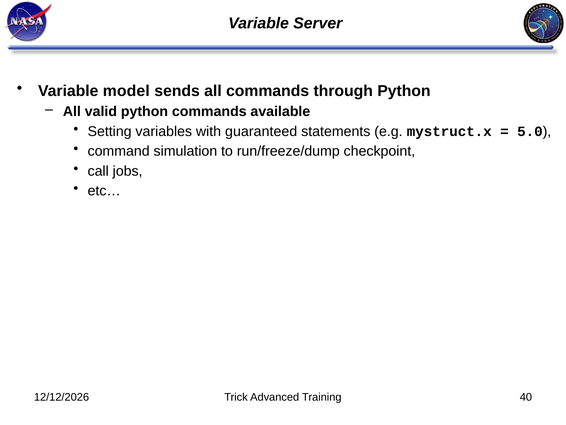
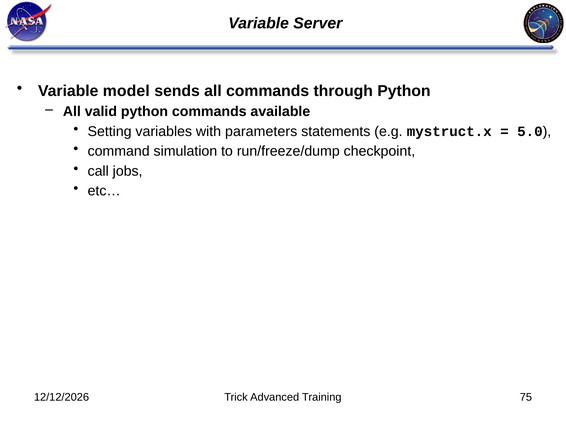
guaranteed: guaranteed -> parameters (261, 131)
40: 40 -> 75 (526, 397)
